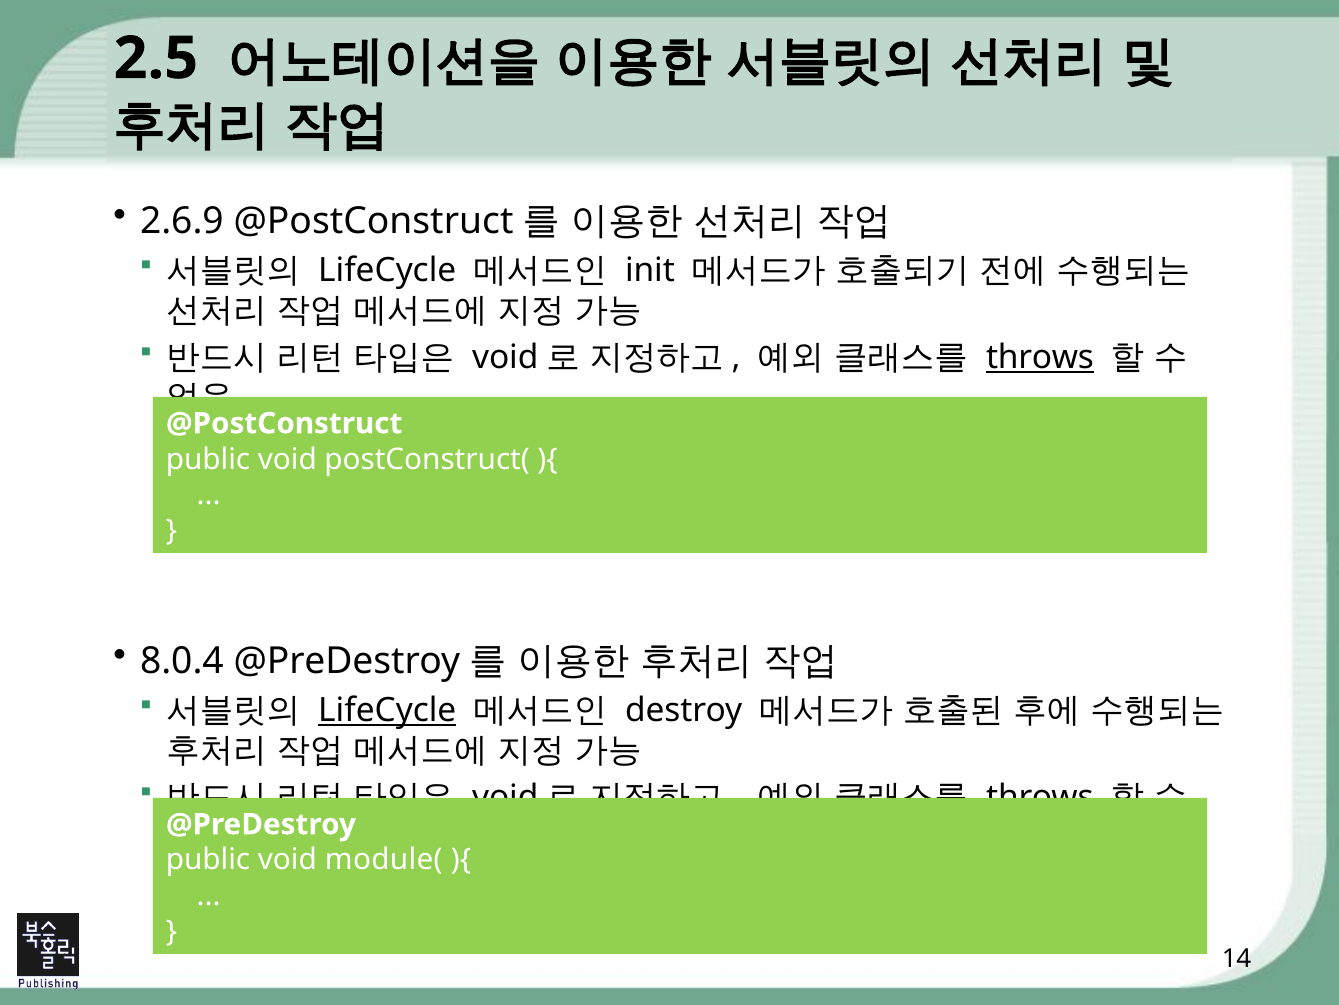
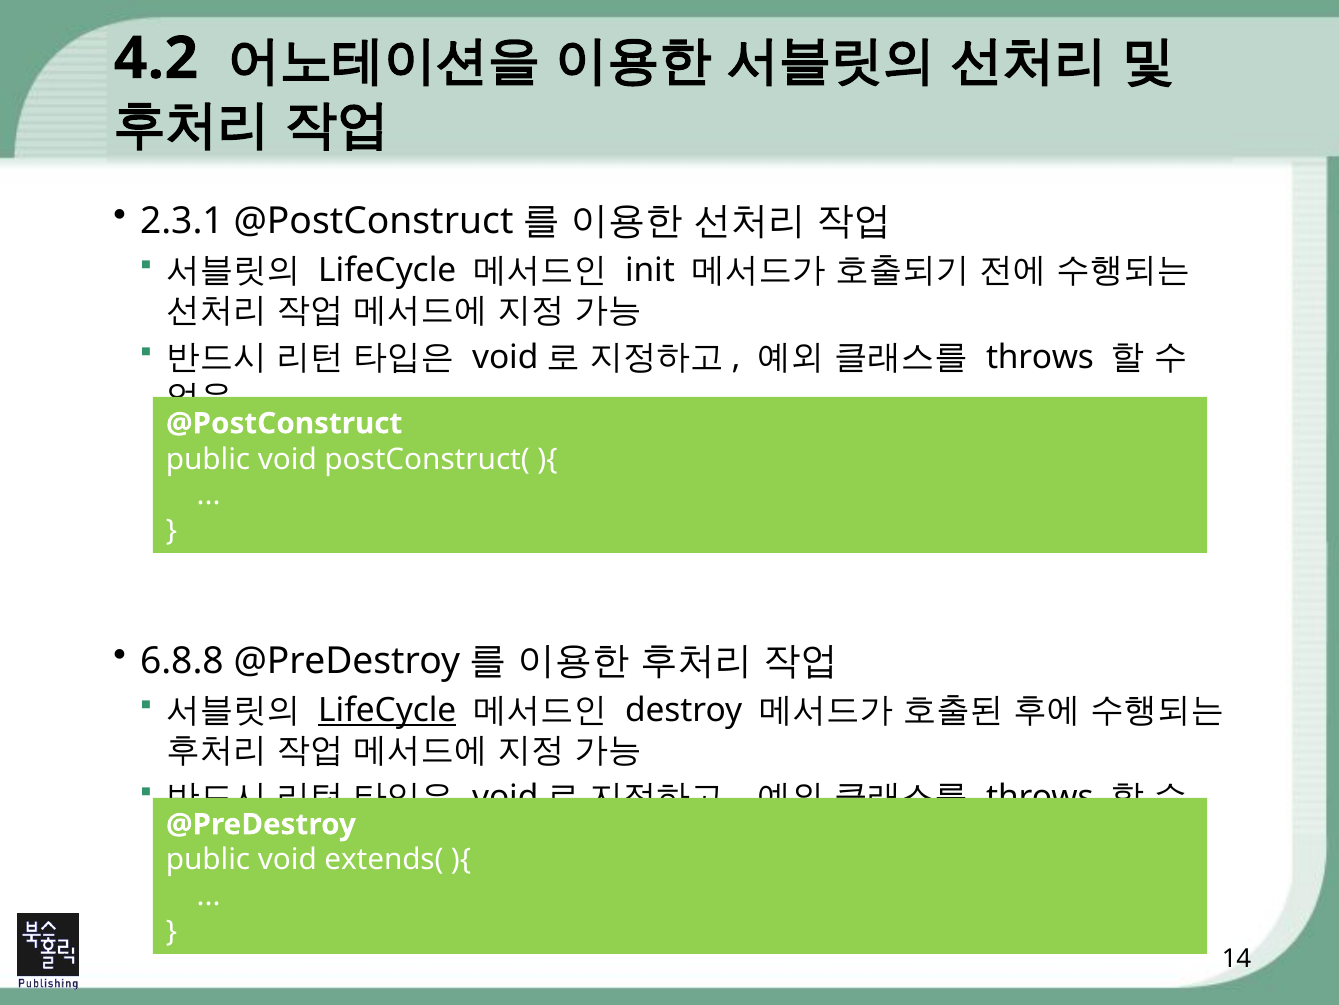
2.5: 2.5 -> 4.2 (156, 58)
2.6.9: 2.6.9 -> 2.3.1 (182, 221)
throws underline: present -> none (1040, 357)
8.0.4: 8.0.4 -> 6.8.8 (182, 661)
module(: module( -> extends( (384, 860)
